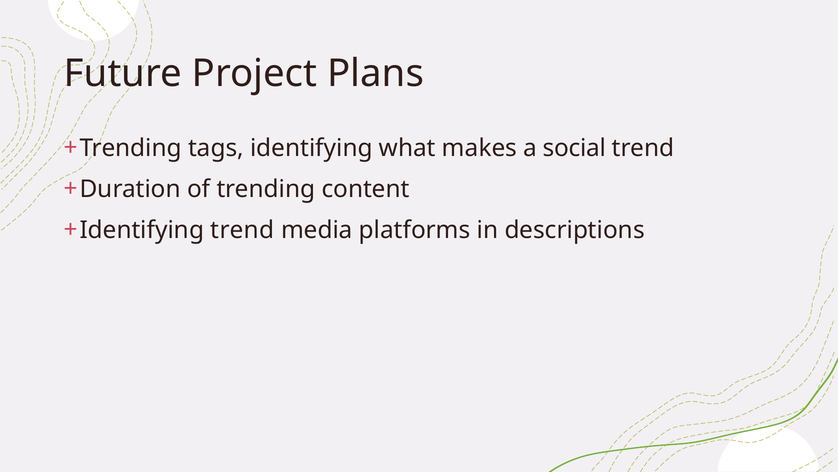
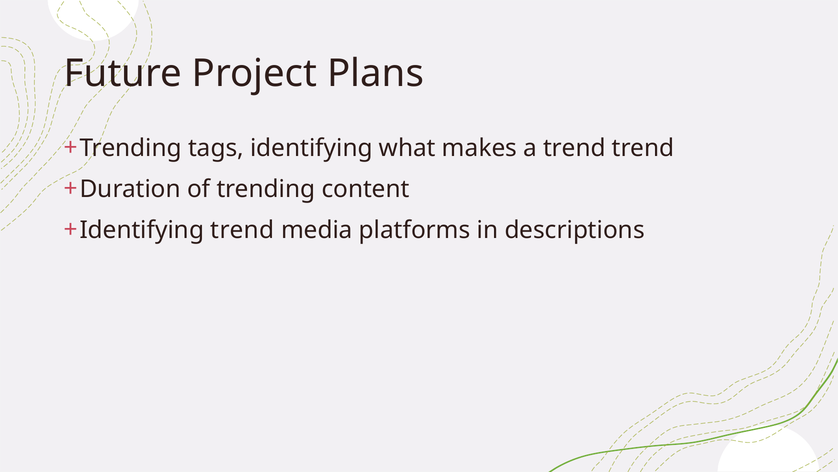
a social: social -> trend (574, 148)
